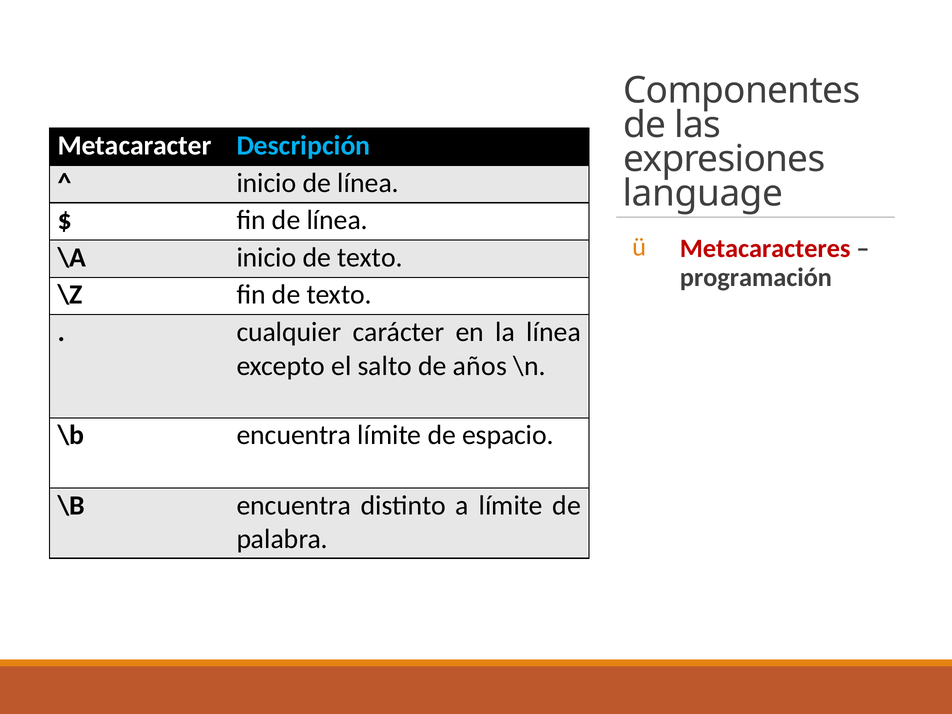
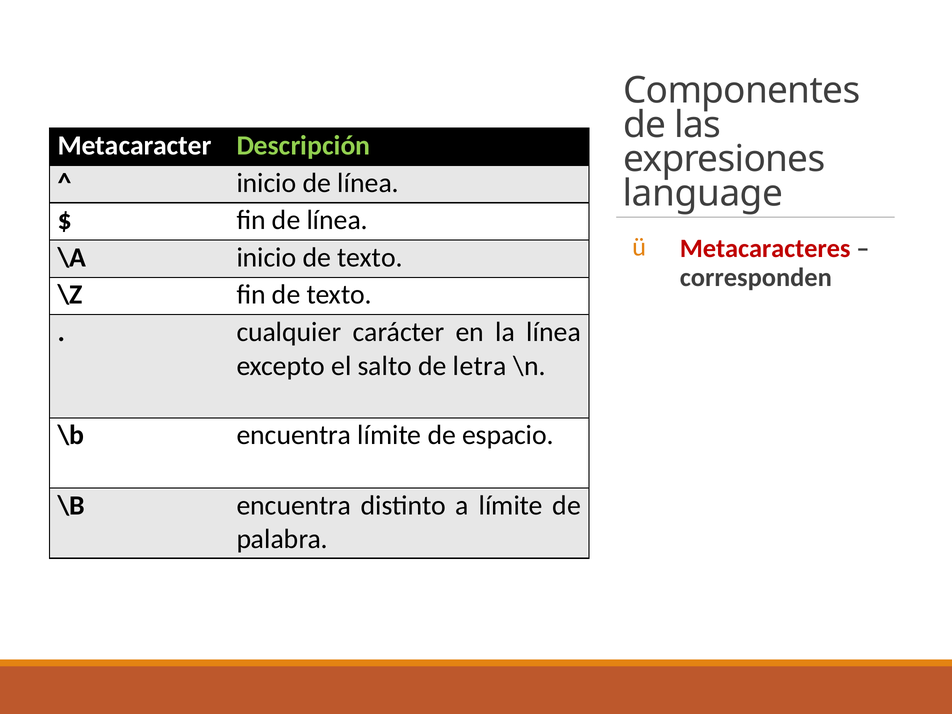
Descripción colour: light blue -> light green (303, 146)
programación: programación -> corresponden (756, 277)
años: años -> letra (480, 366)
